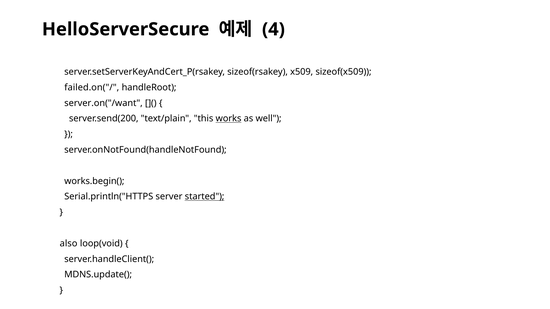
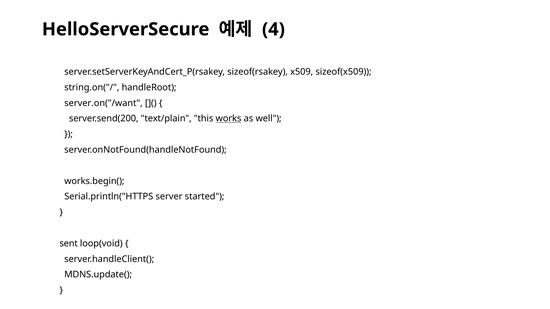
failed.on("/: failed.on("/ -> string.on("/ (92, 87)
started underline: present -> none (205, 197)
also: also -> sent (69, 244)
